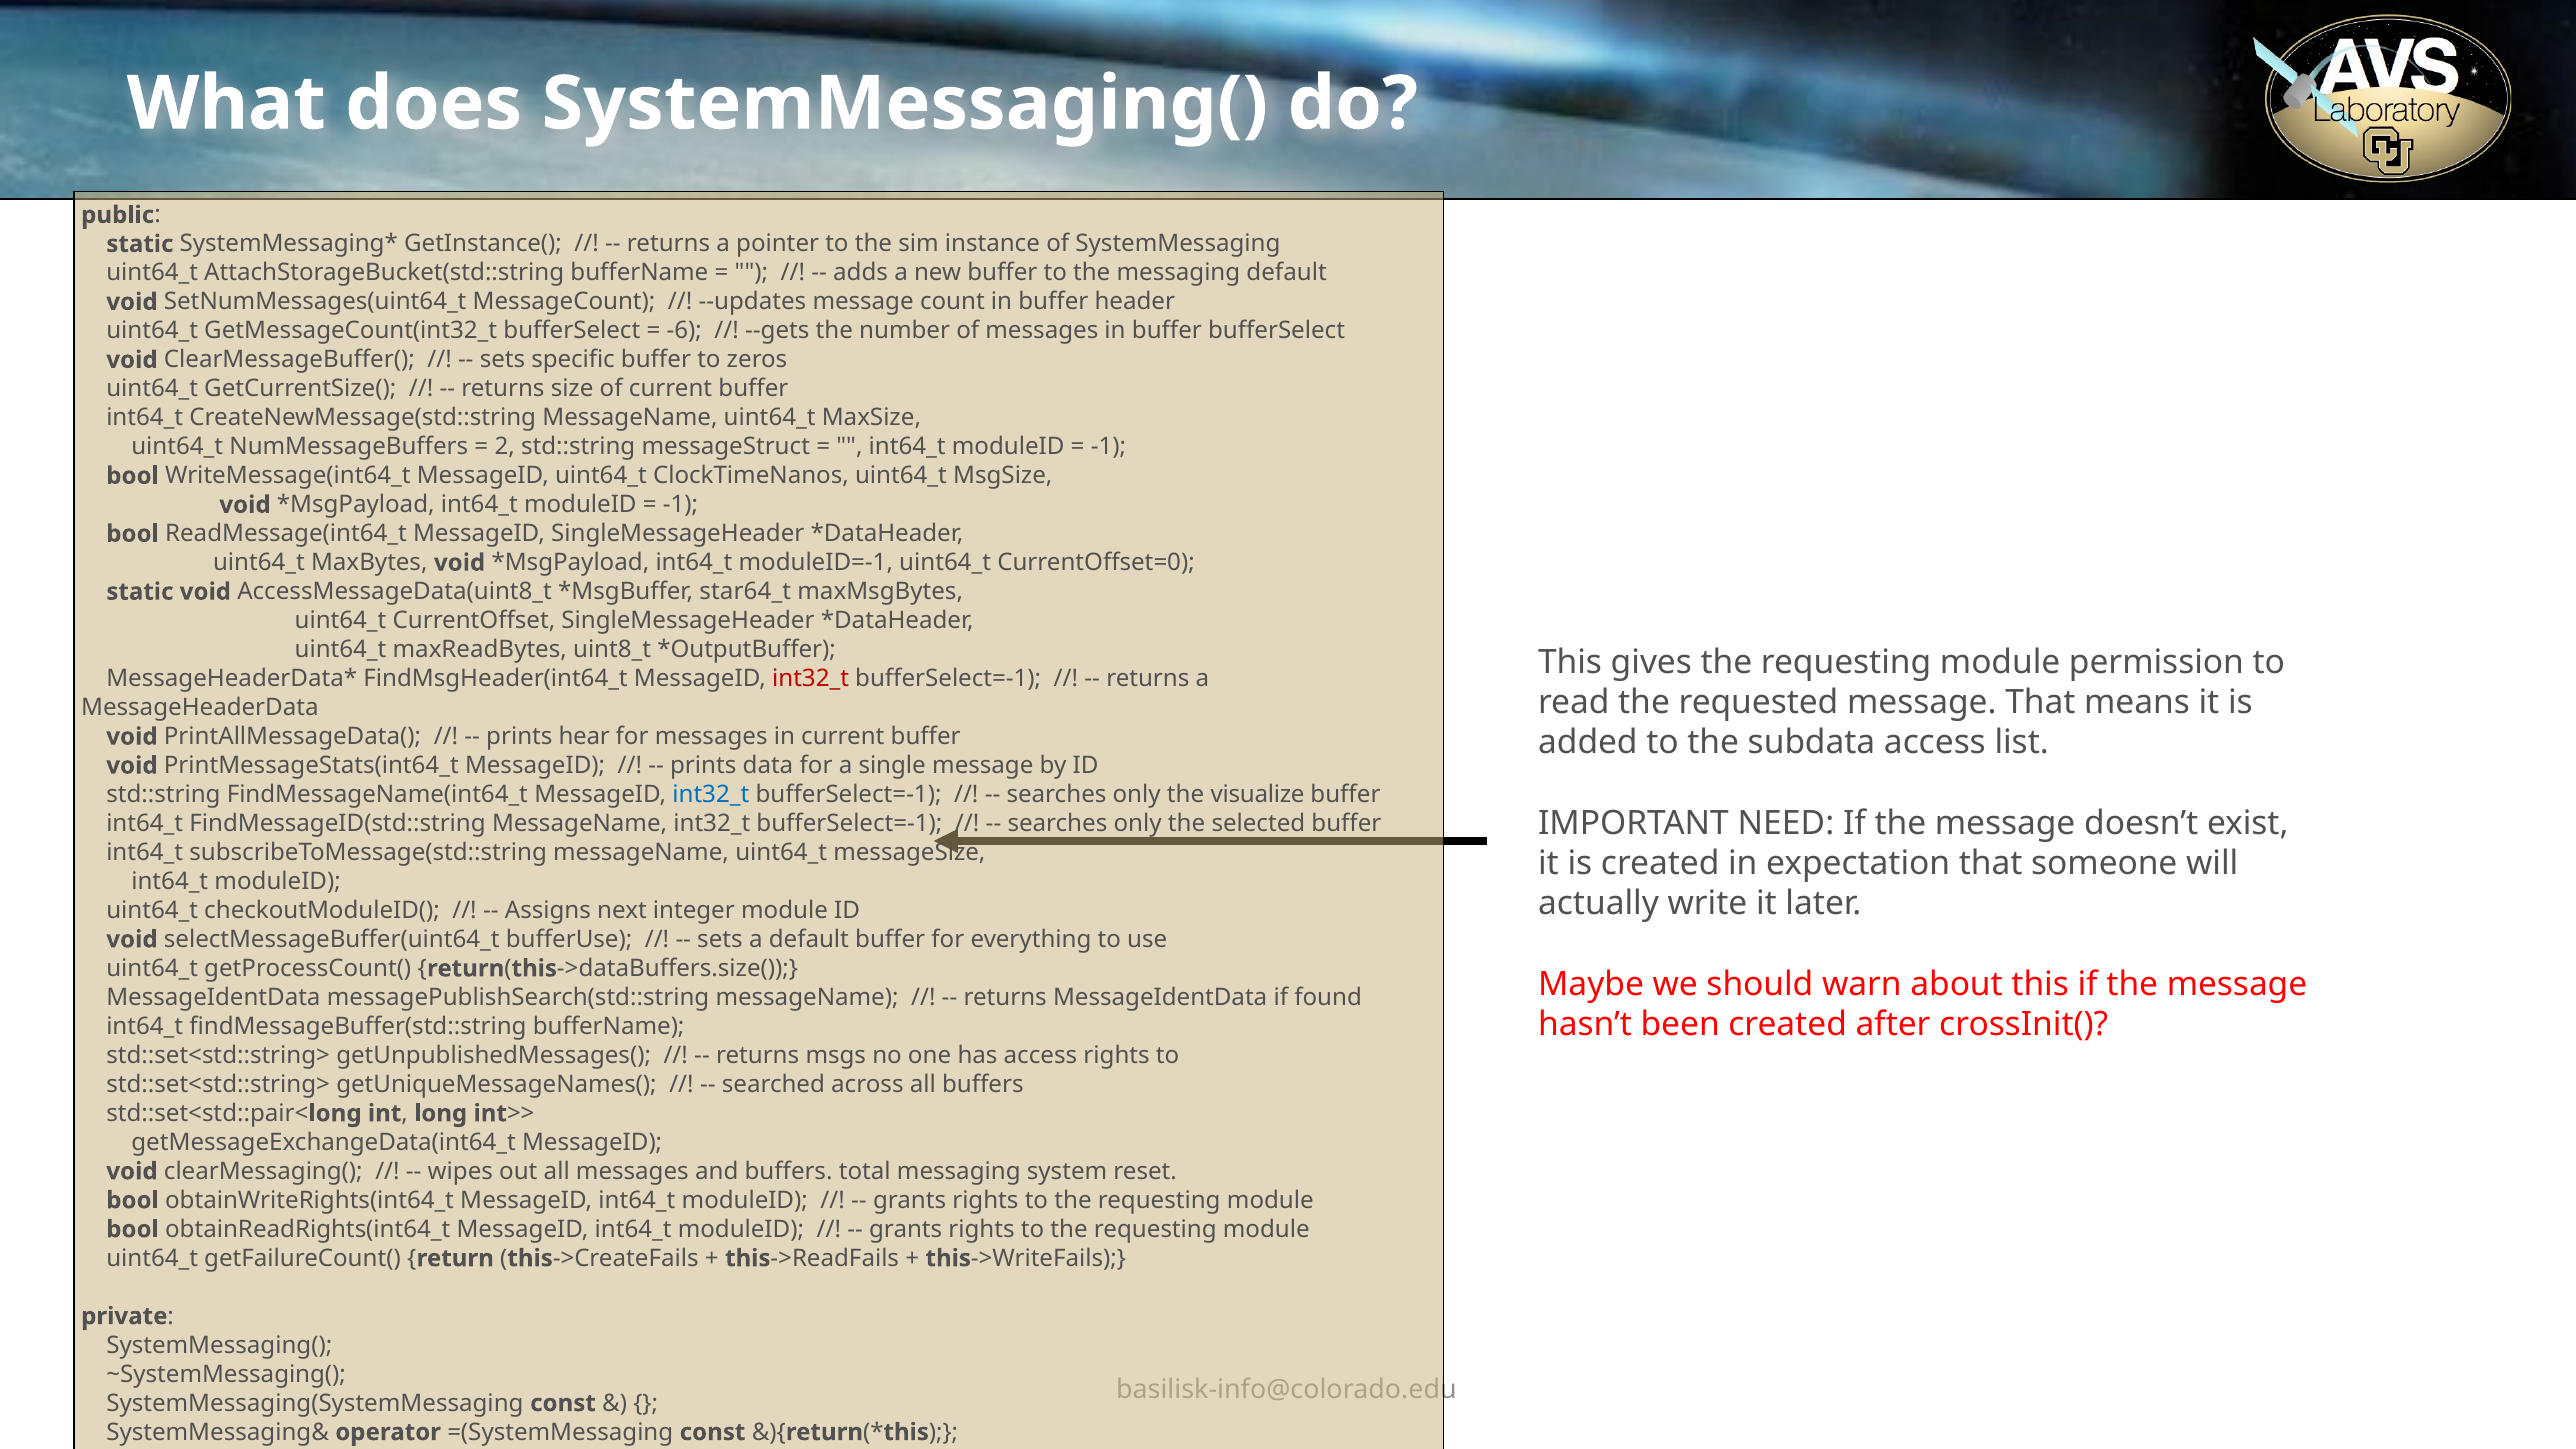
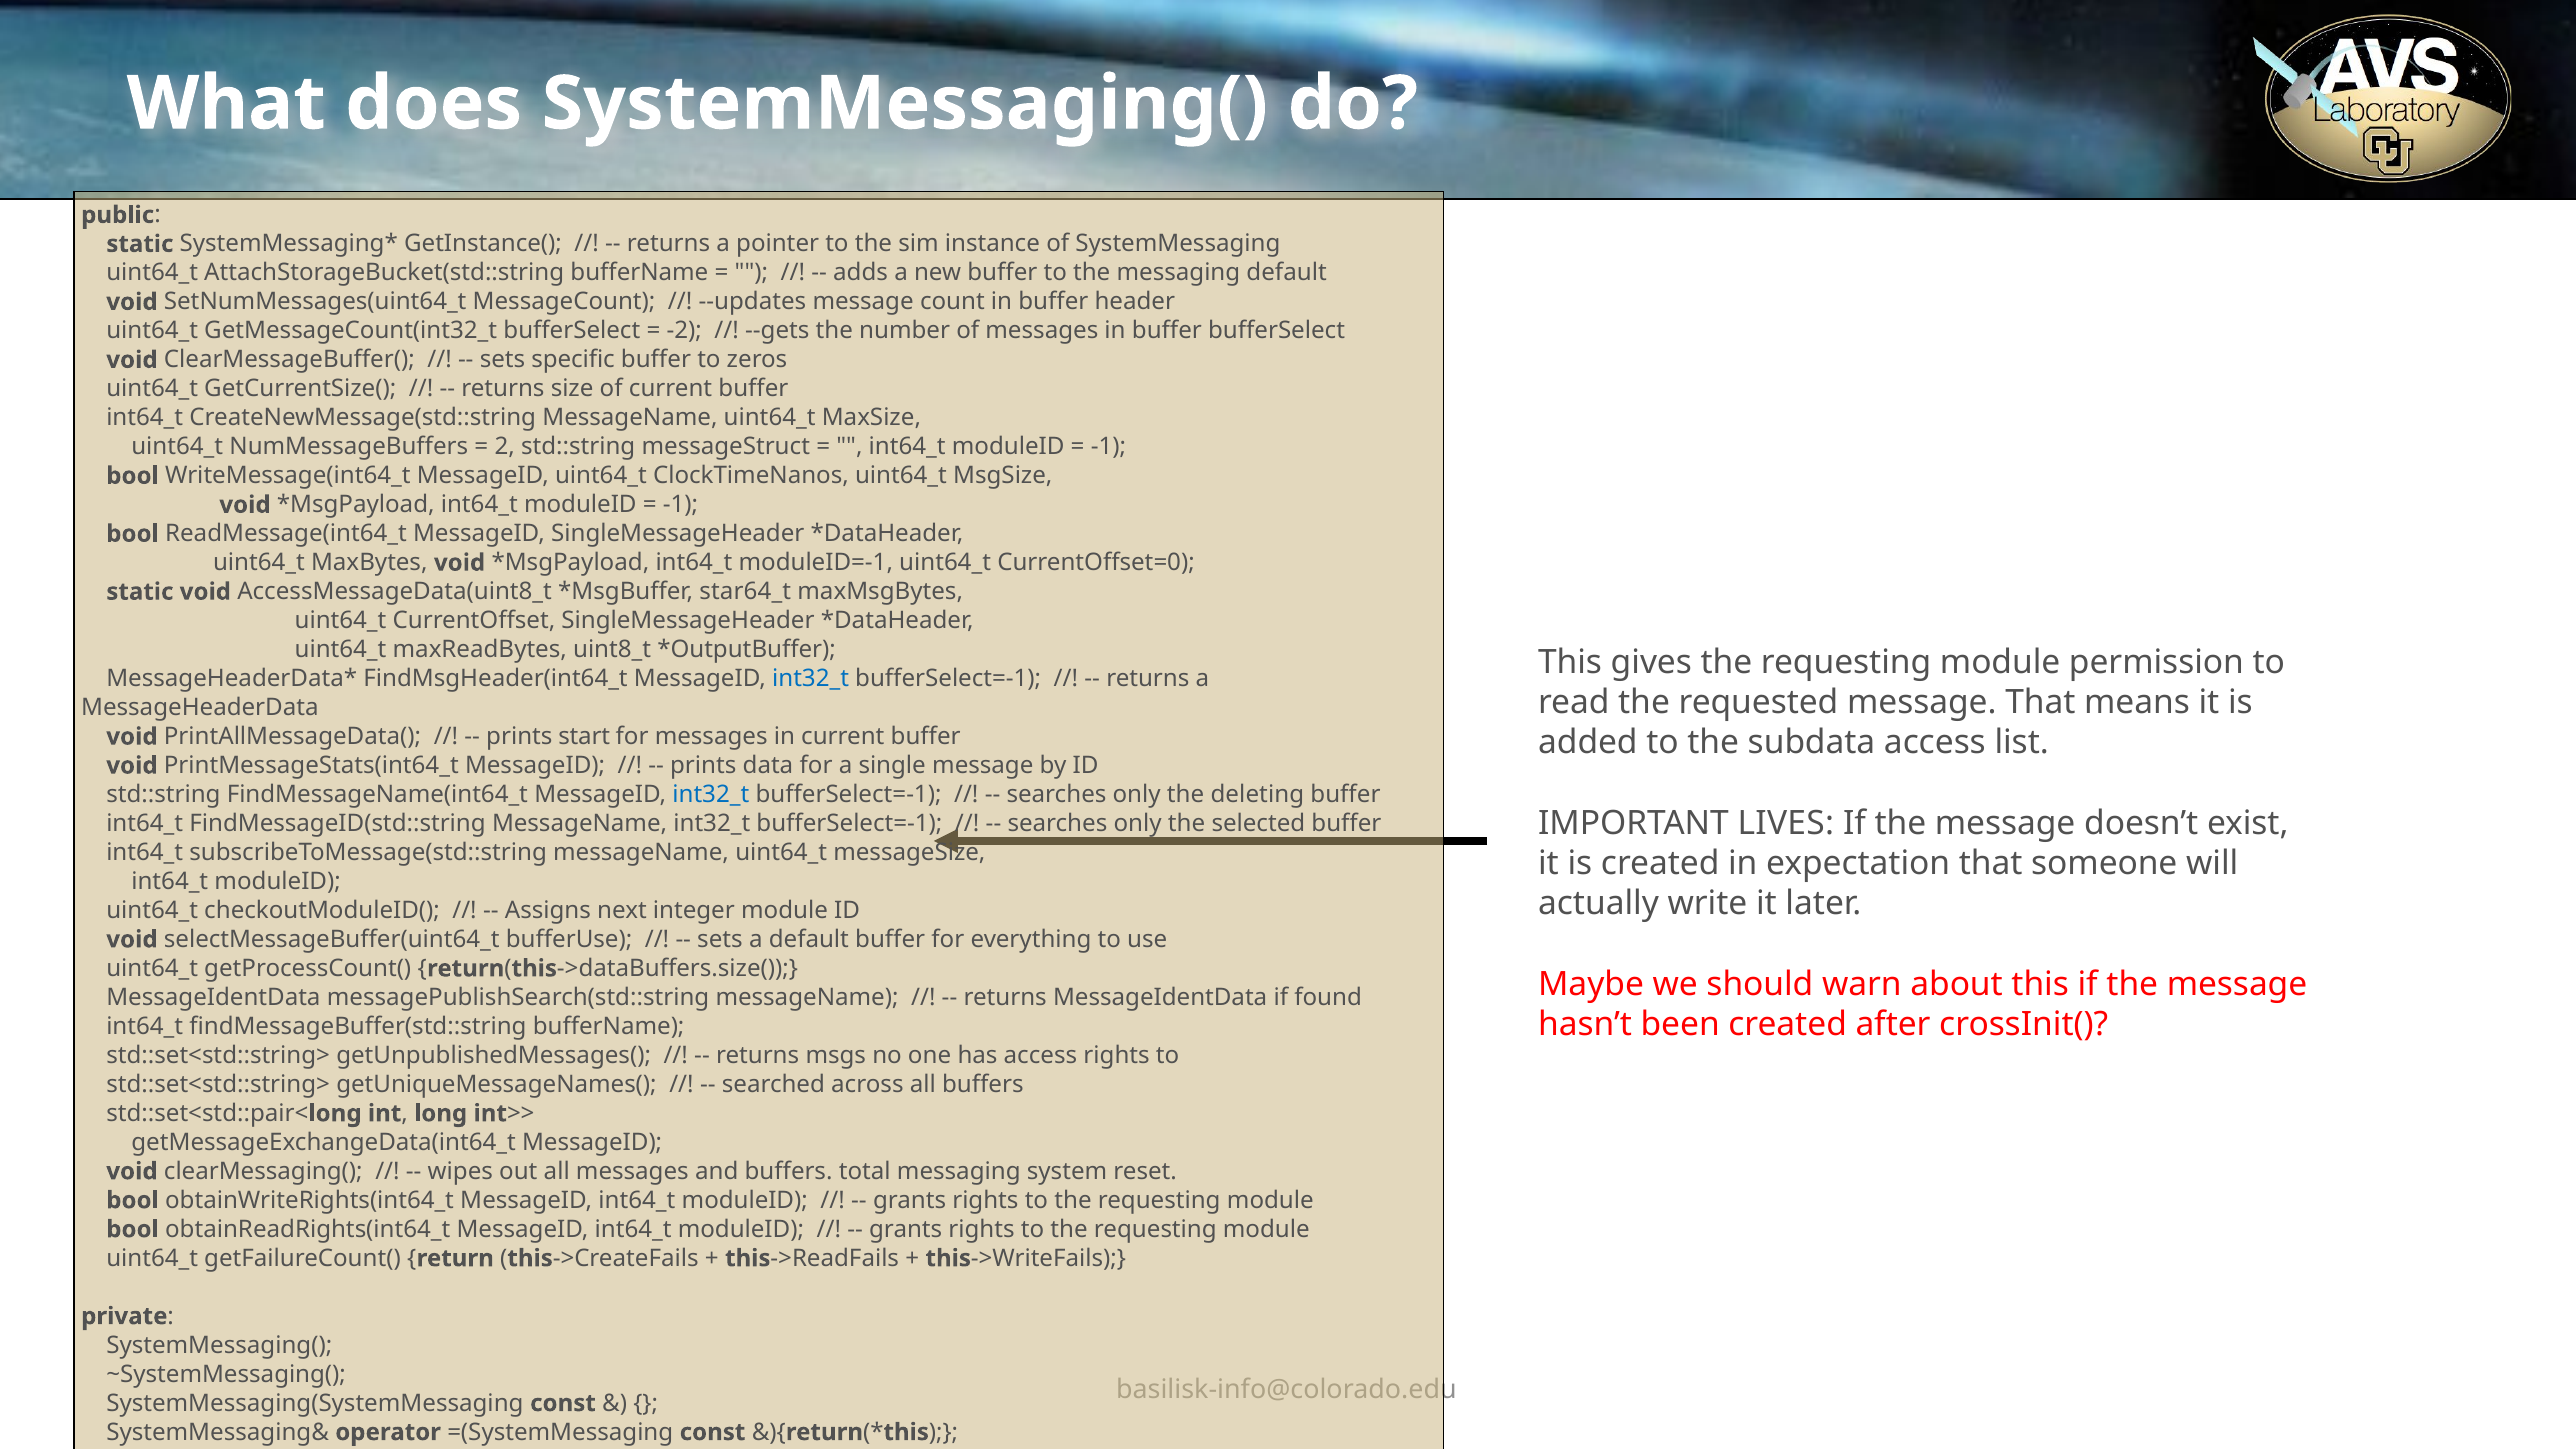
-6: -6 -> -2 (684, 331)
int32_t colour: red -> blue (811, 679)
hear: hear -> start (584, 737)
visualize: visualize -> deleting (1257, 795)
NEED: NEED -> LIVES (1786, 823)
